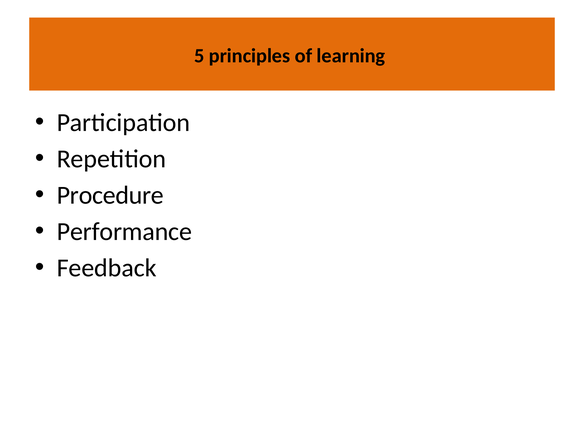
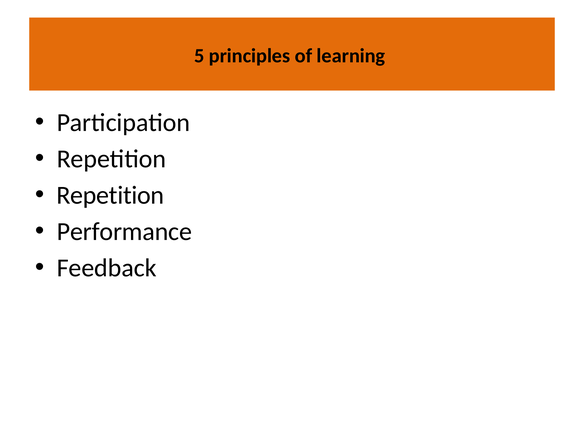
Procedure: Procedure -> Repetition (110, 195)
